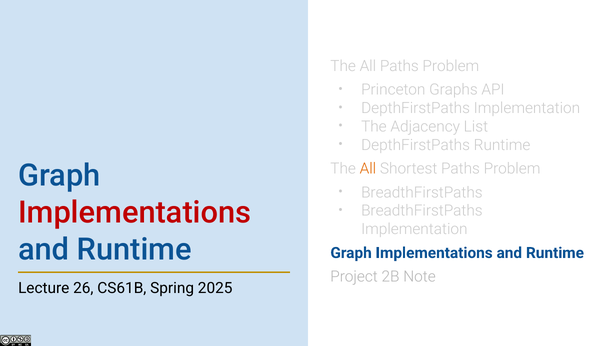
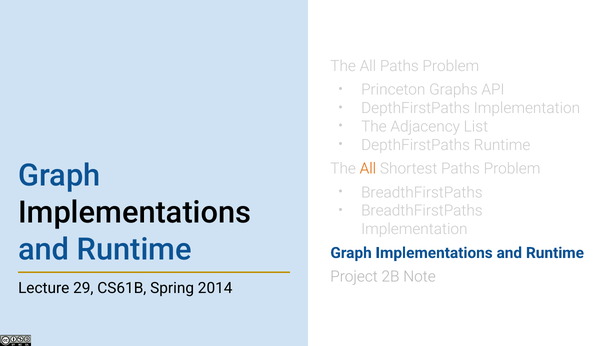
Implementations colour: red -> black (135, 213)
26: 26 -> 29 (83, 288)
2025: 2025 -> 2014 (215, 288)
